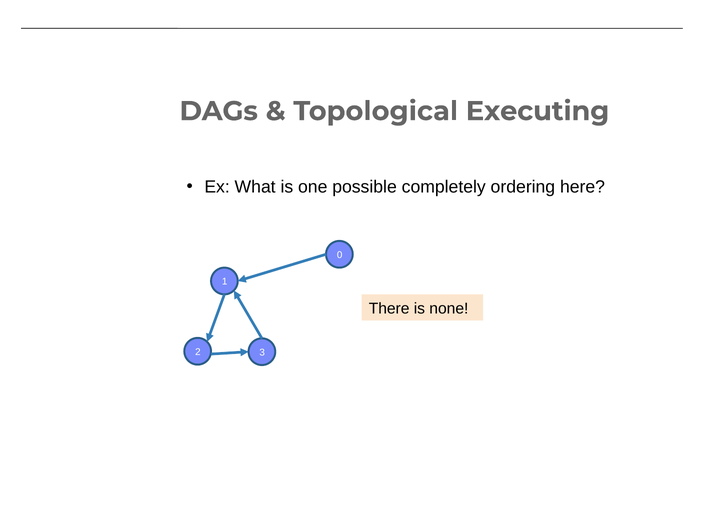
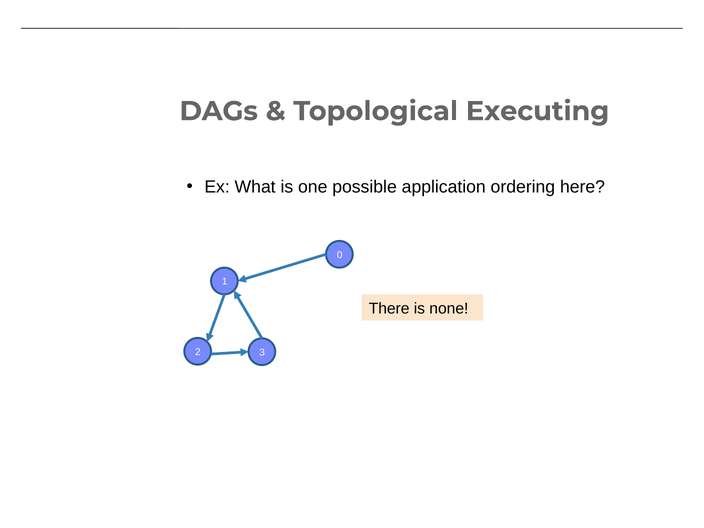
completely: completely -> application (444, 187)
